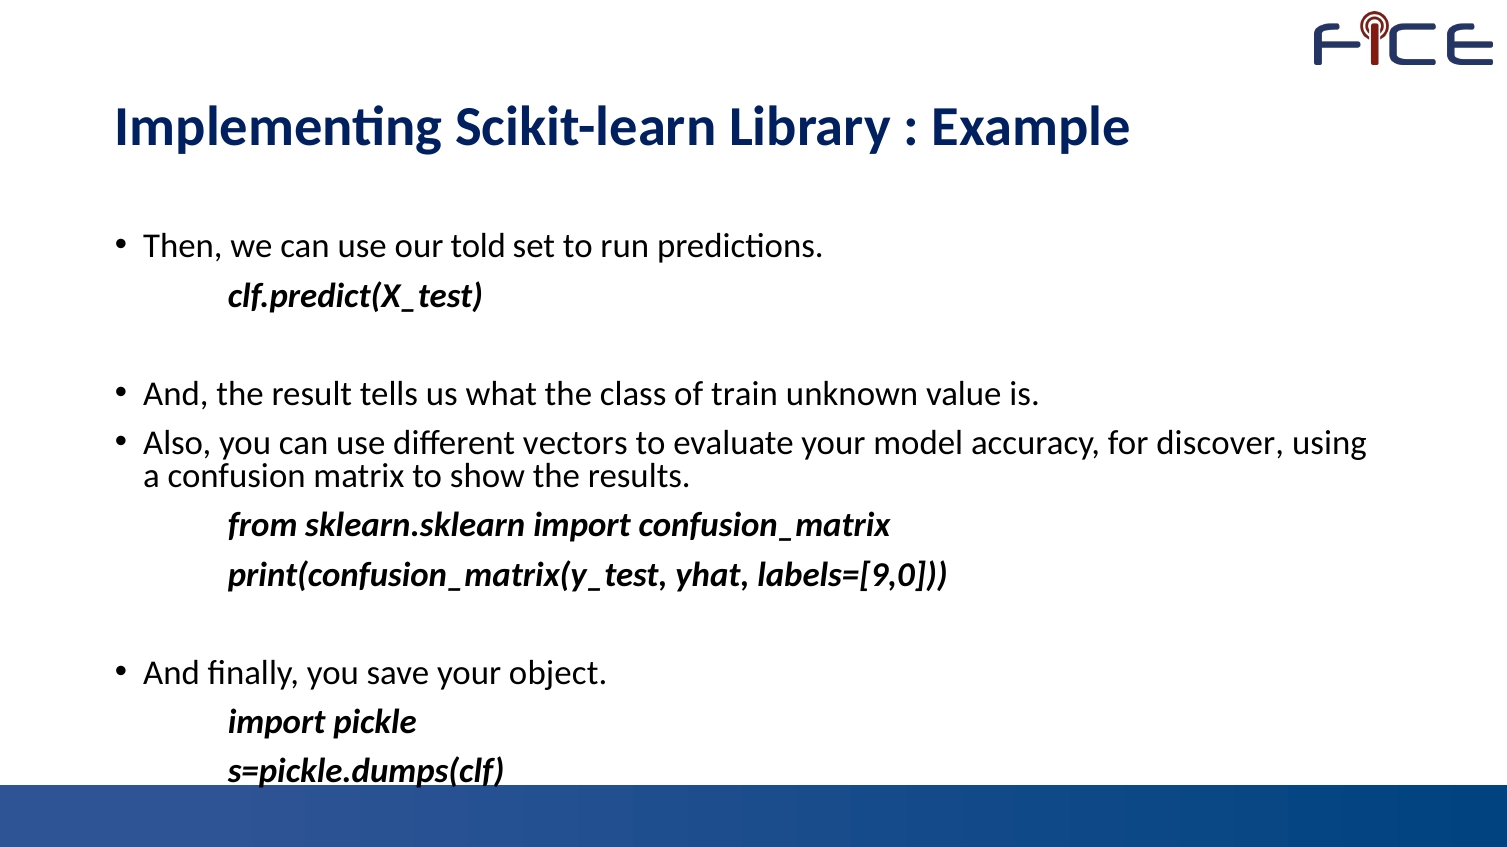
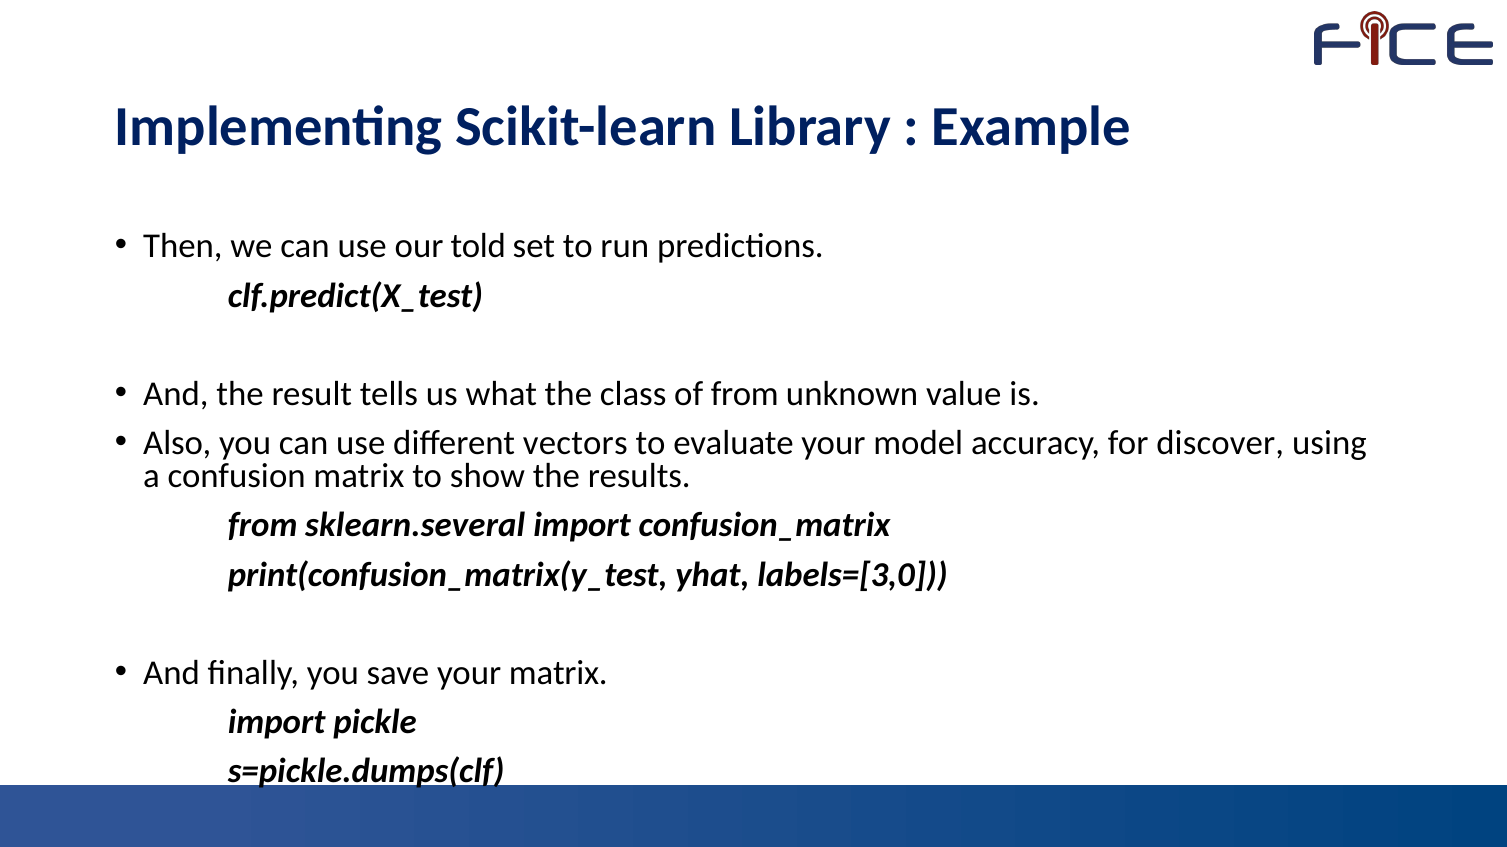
of train: train -> from (745, 394)
sklearn.sklearn: sklearn.sklearn -> sklearn.several (415, 526)
labels=[9,0: labels=[9,0 -> labels=[3,0 (853, 575)
your object: object -> matrix (558, 673)
